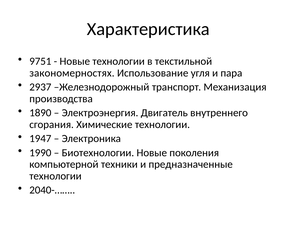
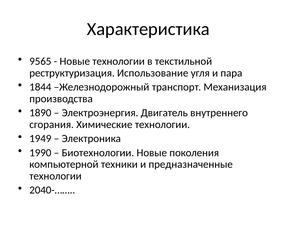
9751: 9751 -> 9565 (40, 61)
закономерностях: закономерностях -> реструктуризация (72, 73)
2937: 2937 -> 1844 (40, 87)
1947: 1947 -> 1949 (40, 139)
